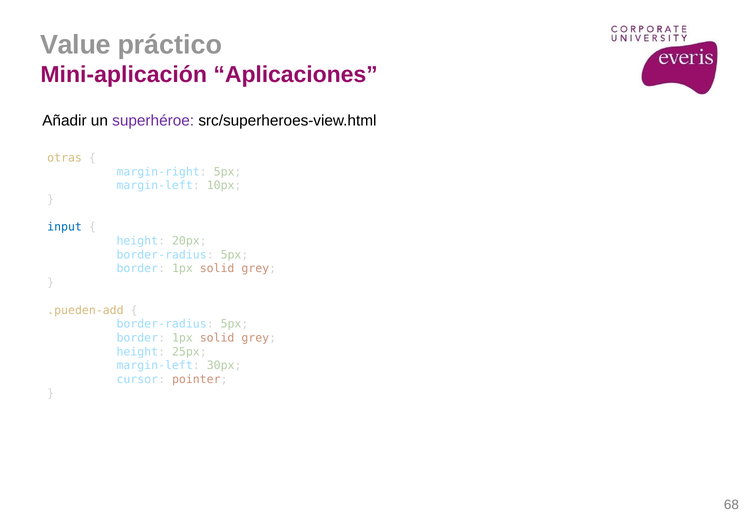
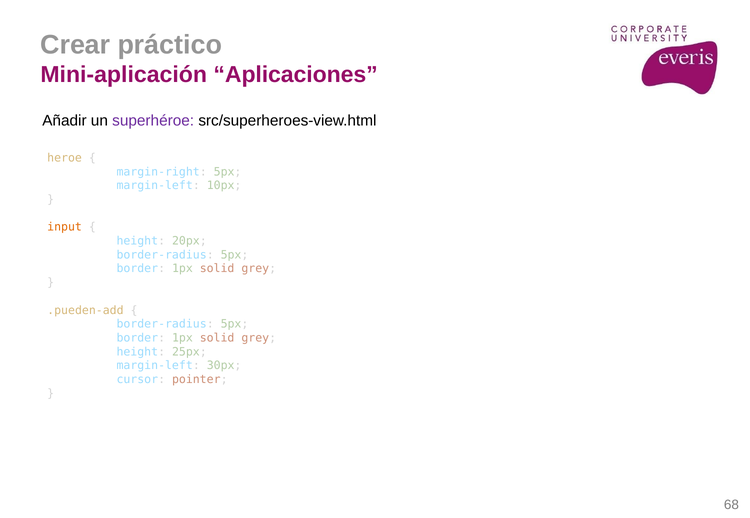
Value: Value -> Crear (75, 45)
otras: otras -> heroe (65, 158)
input colour: blue -> orange (65, 227)
